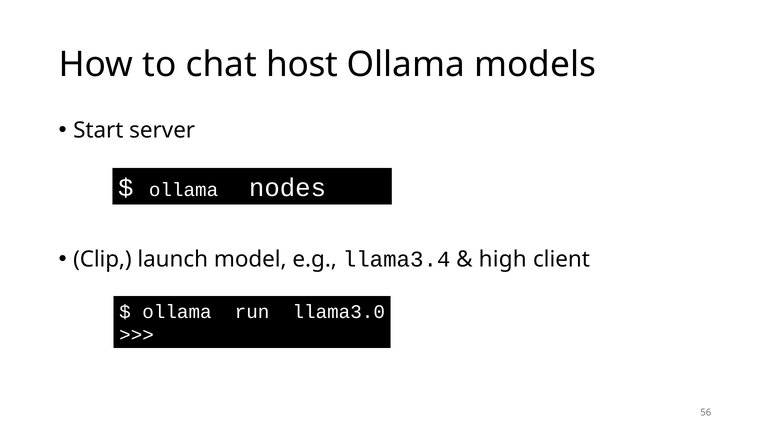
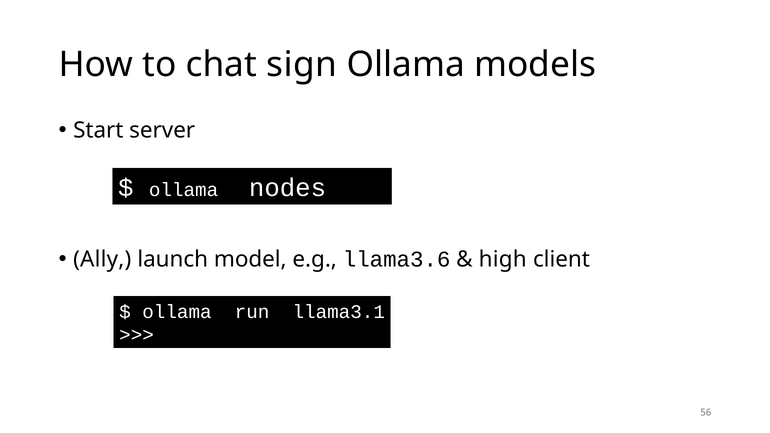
host: host -> sign (302, 65)
Clip: Clip -> Ally (102, 259)
llama3.4: llama3.4 -> llama3.6 (397, 259)
llama3.0: llama3.0 -> llama3.1 (339, 312)
